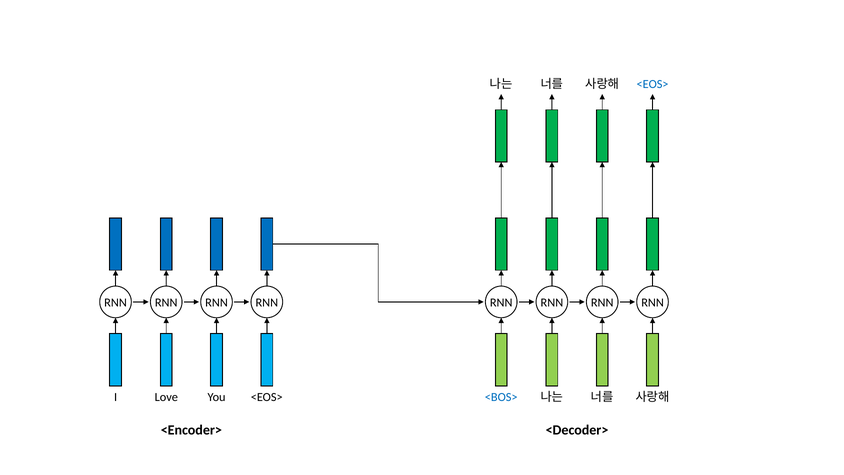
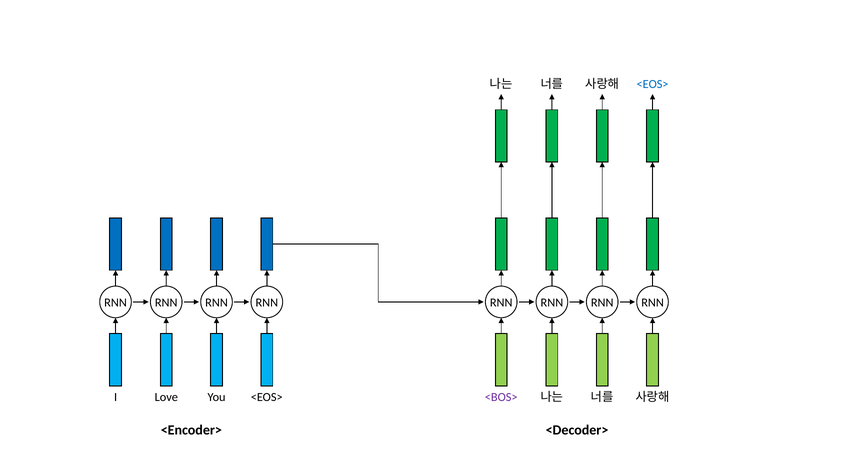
<BOS> colour: blue -> purple (501, 397)
